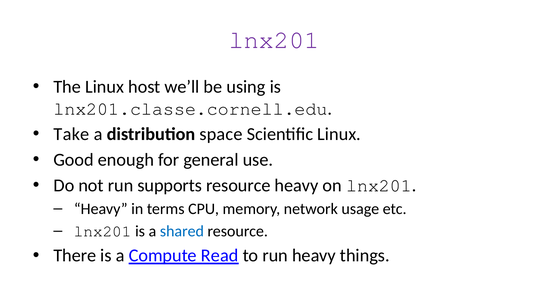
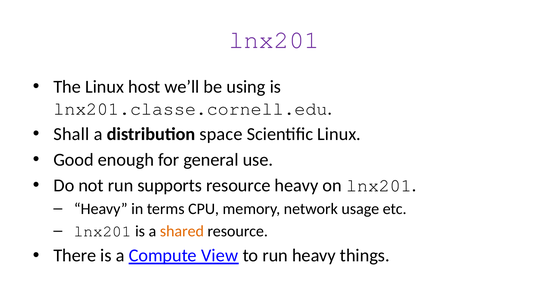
Take: Take -> Shall (71, 134)
shared colour: blue -> orange (182, 231)
Read: Read -> View (220, 256)
